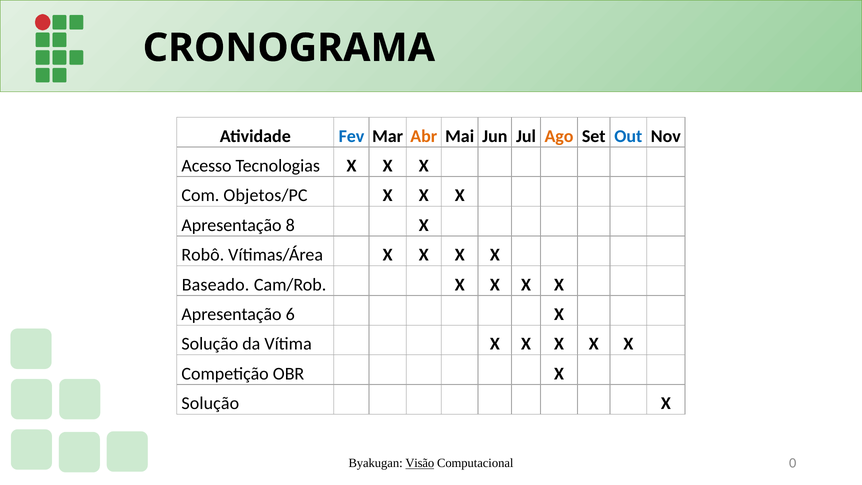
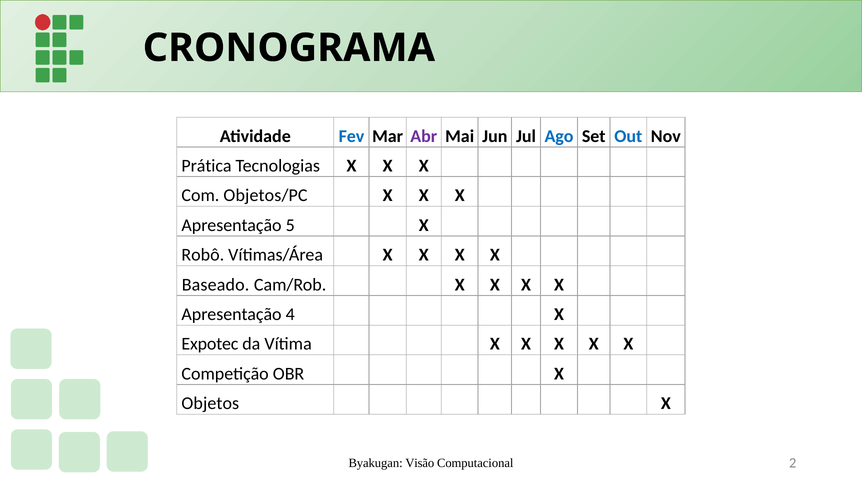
Abr colour: orange -> purple (424, 136)
Ago colour: orange -> blue (559, 136)
Acesso: Acesso -> Prática (206, 166)
8: 8 -> 5 (290, 225)
6: 6 -> 4 (290, 314)
Solução: Solução -> Expotec (210, 344)
Solução: Solução -> Objetos (210, 403)
Visão underline: present -> none (420, 463)
0: 0 -> 2 (793, 463)
